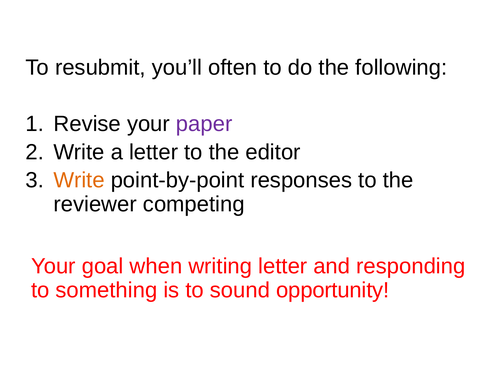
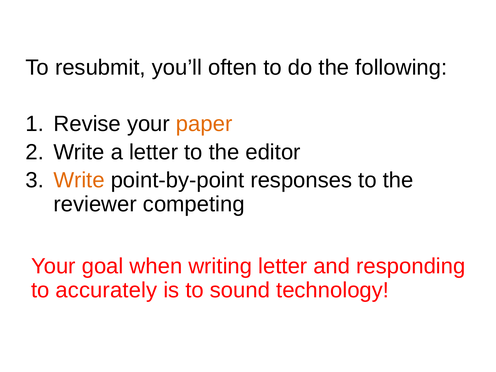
paper colour: purple -> orange (204, 124)
something: something -> accurately (106, 290)
opportunity: opportunity -> technology (333, 290)
